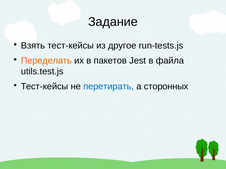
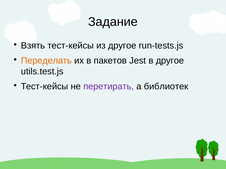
в файла: файла -> другое (170, 61)
перетирать colour: blue -> purple (109, 87)
сторонных: сторонных -> библиотек (166, 87)
